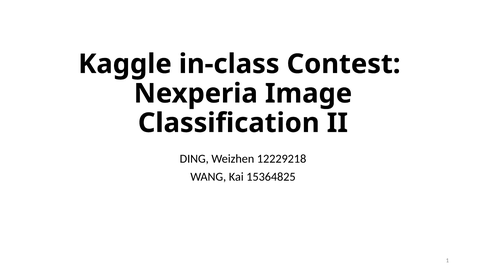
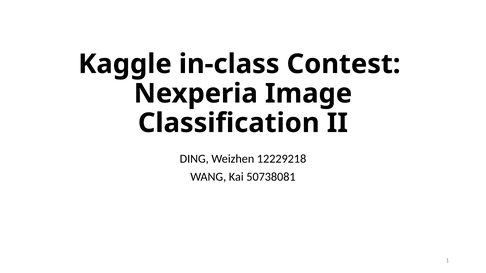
15364825: 15364825 -> 50738081 (271, 177)
